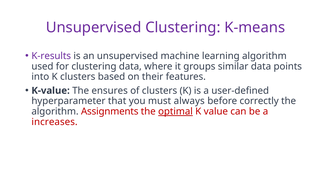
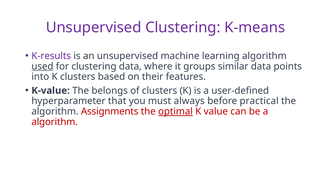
used underline: none -> present (42, 66)
ensures: ensures -> belongs (110, 91)
correctly: correctly -> practical (259, 101)
increases: increases -> algorithm (55, 122)
